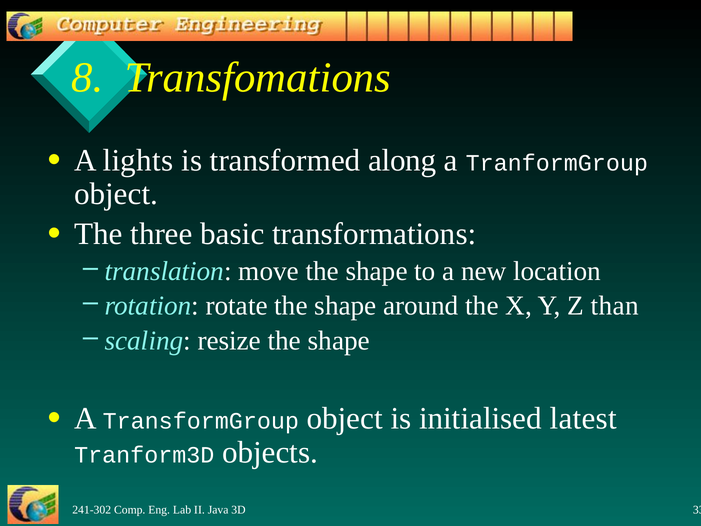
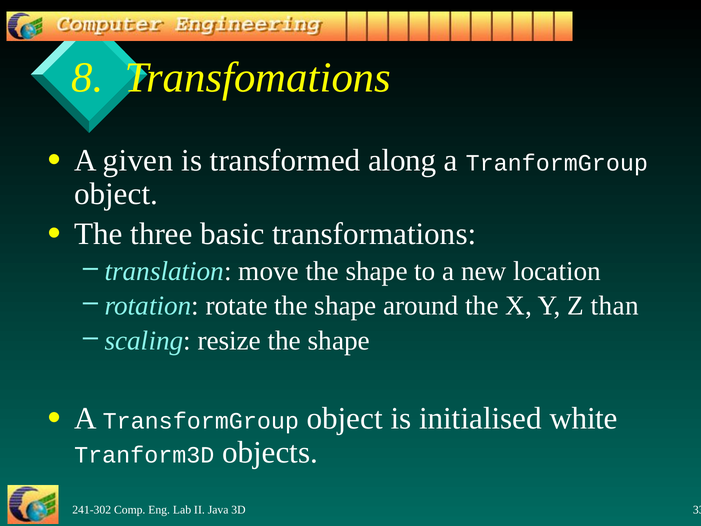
lights: lights -> given (138, 160)
latest: latest -> white (584, 418)
